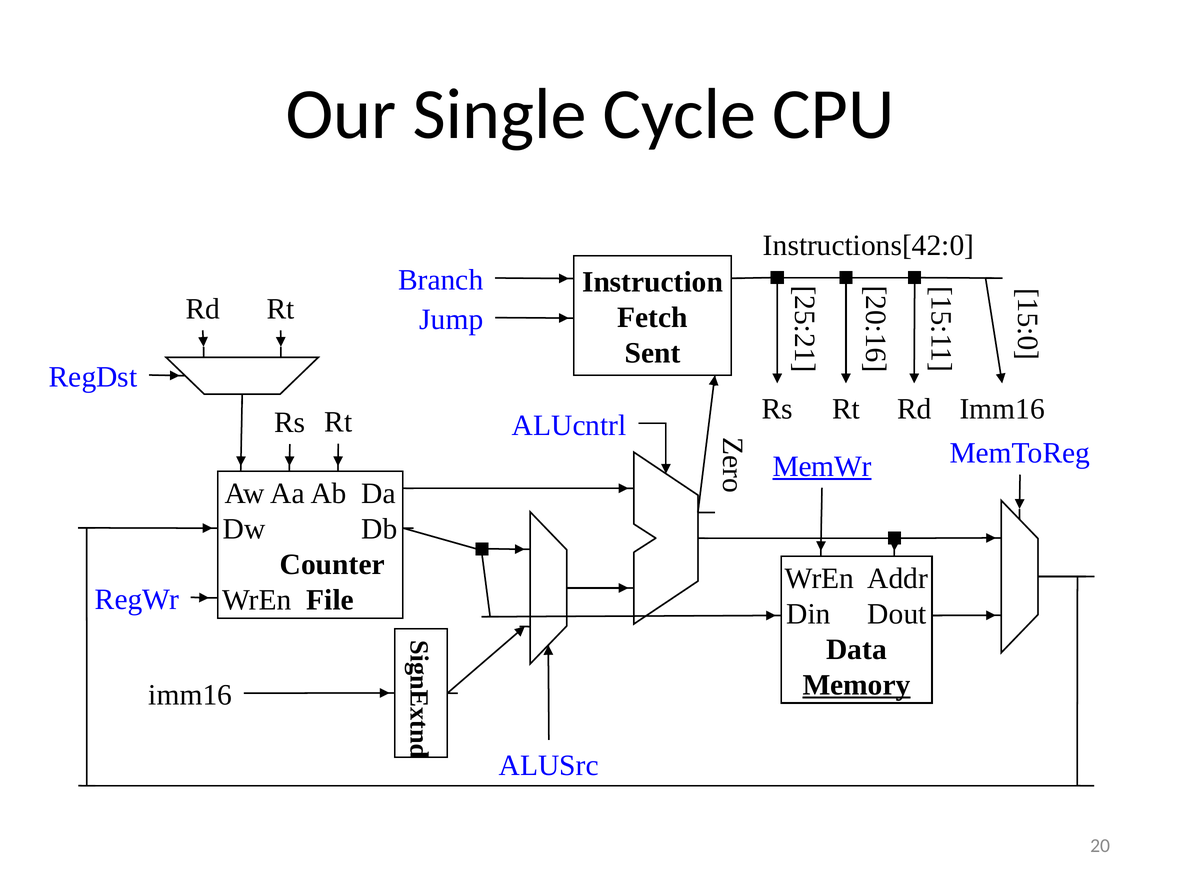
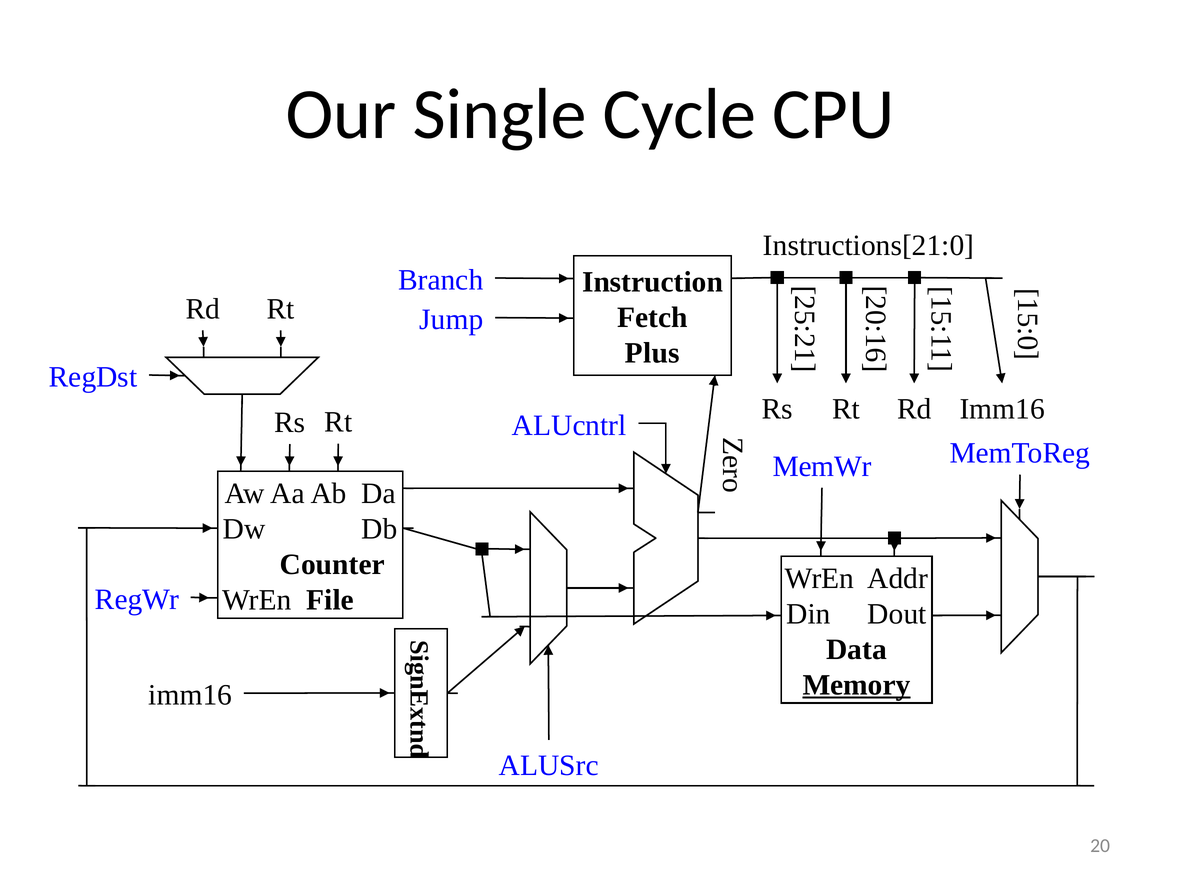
Instructions[42:0: Instructions[42:0 -> Instructions[21:0 (869, 246)
Sent: Sent -> Plus (652, 353)
MemWr underline: present -> none (822, 466)
